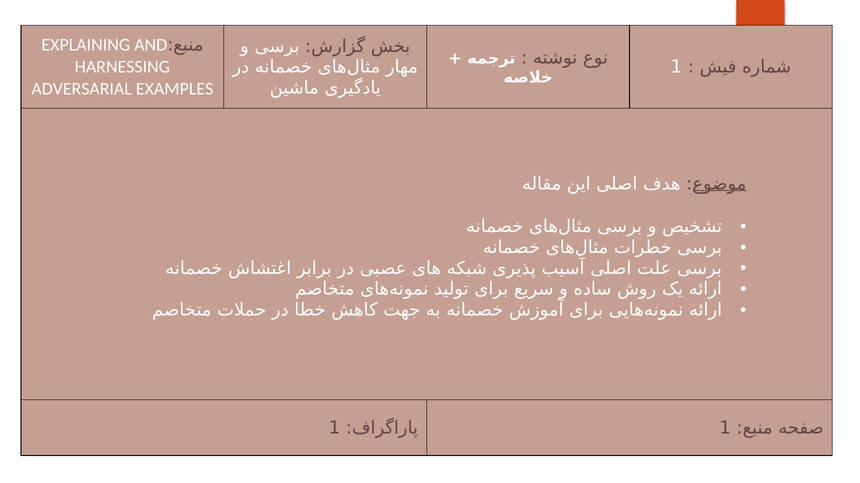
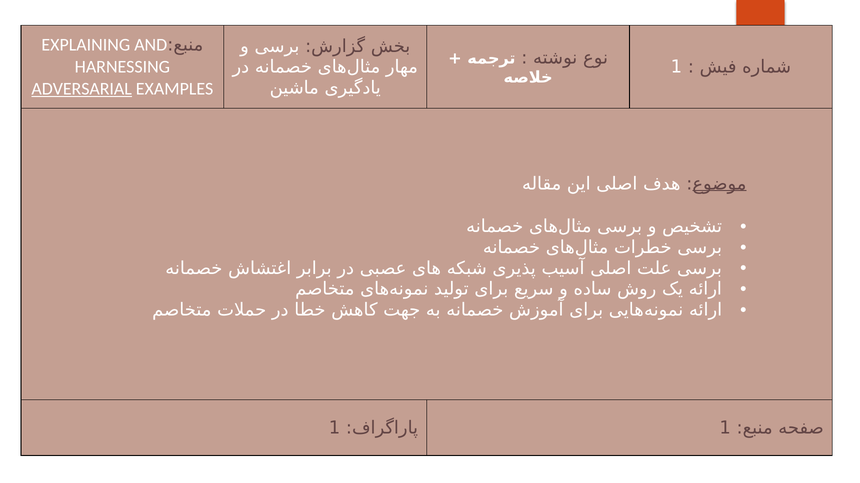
ADVERSARIAL underline: none -> present (82, 89)
